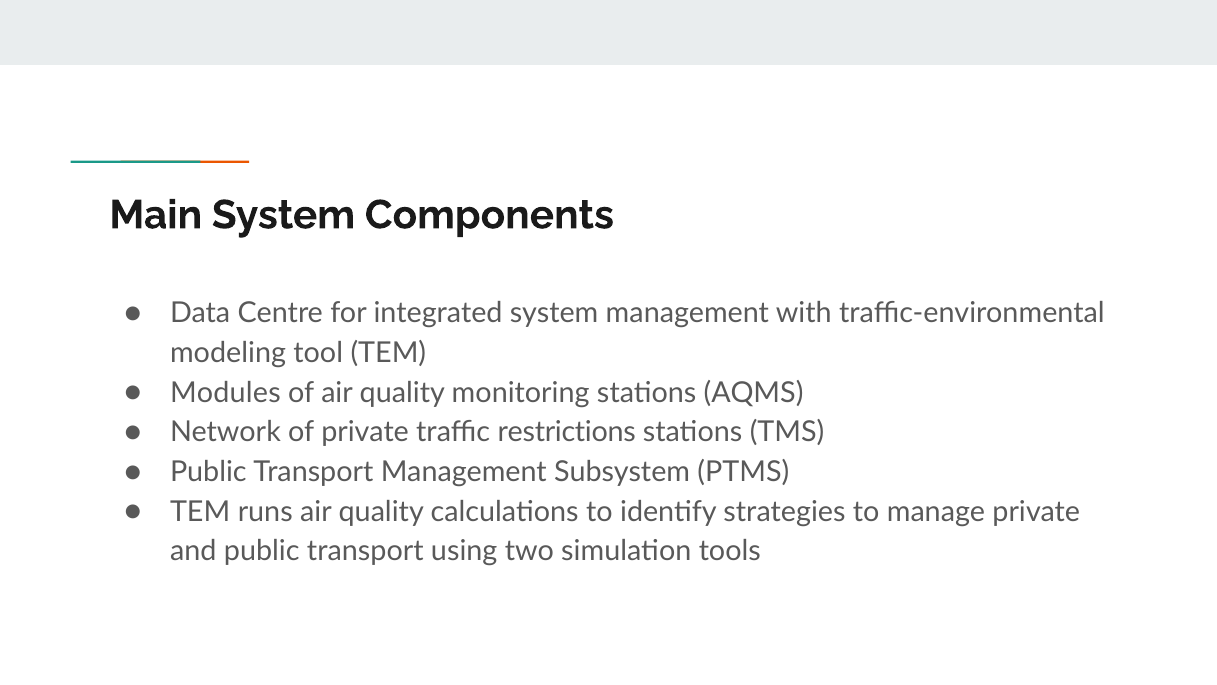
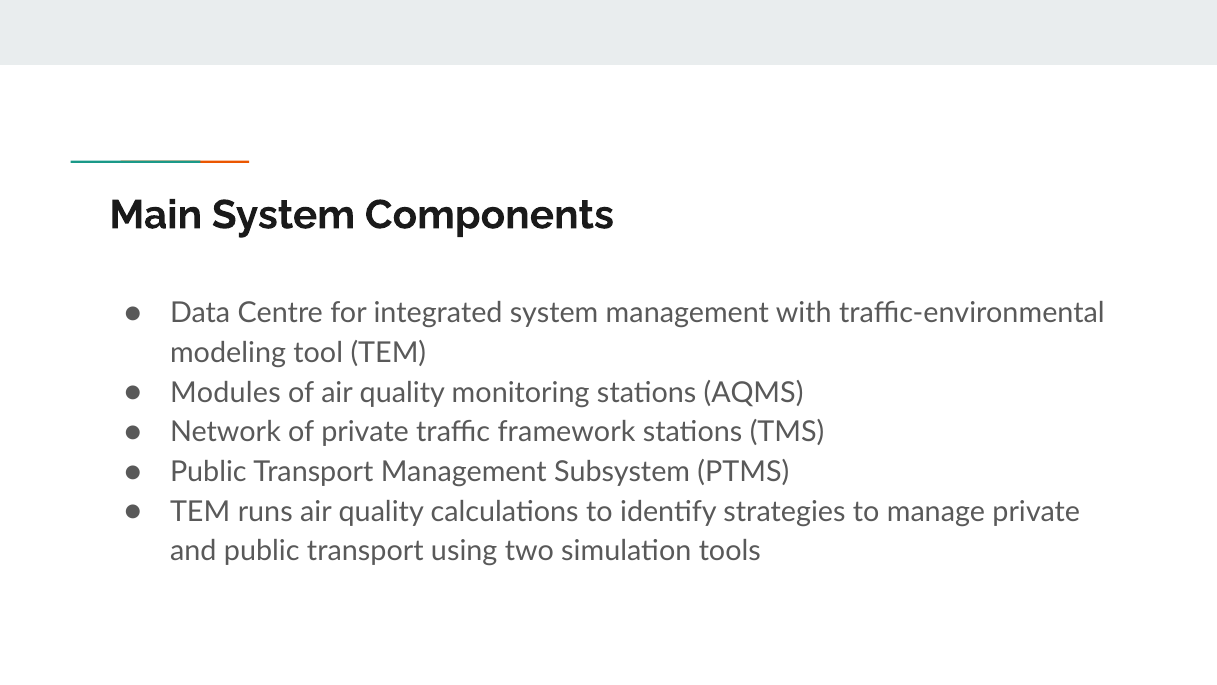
restrictions: restrictions -> framework (567, 432)
